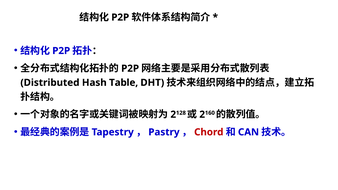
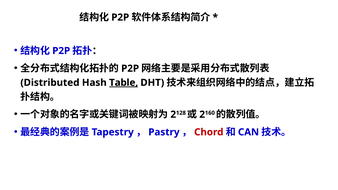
Table underline: none -> present (124, 83)
